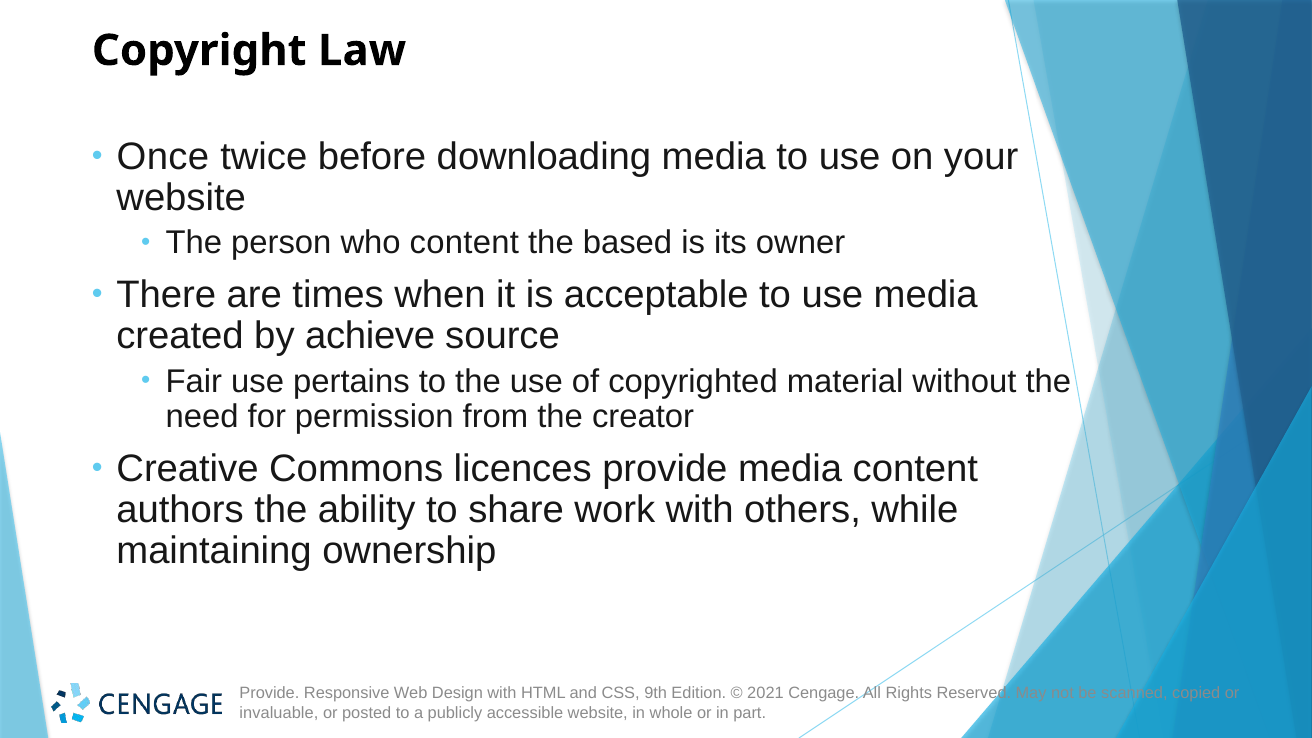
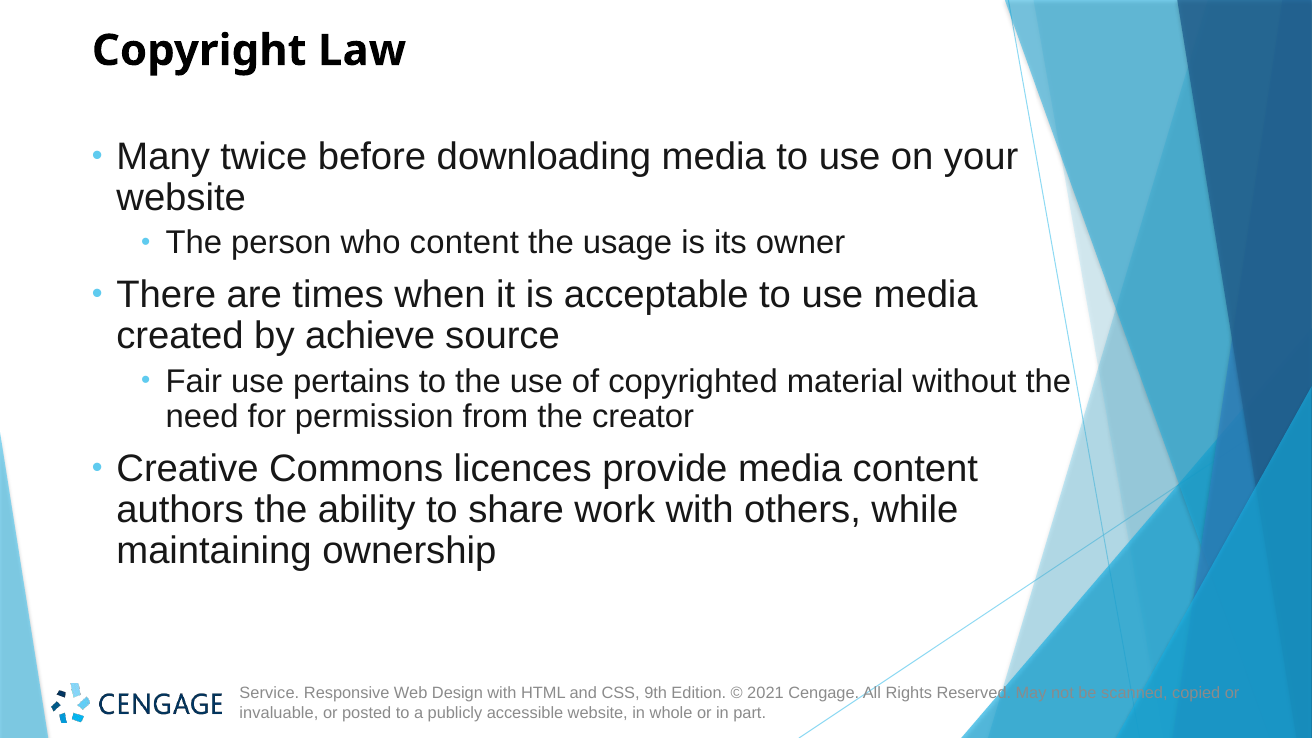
Once: Once -> Many (163, 157)
based: based -> usage (628, 243)
Provide: Provide -> Service (269, 693)
